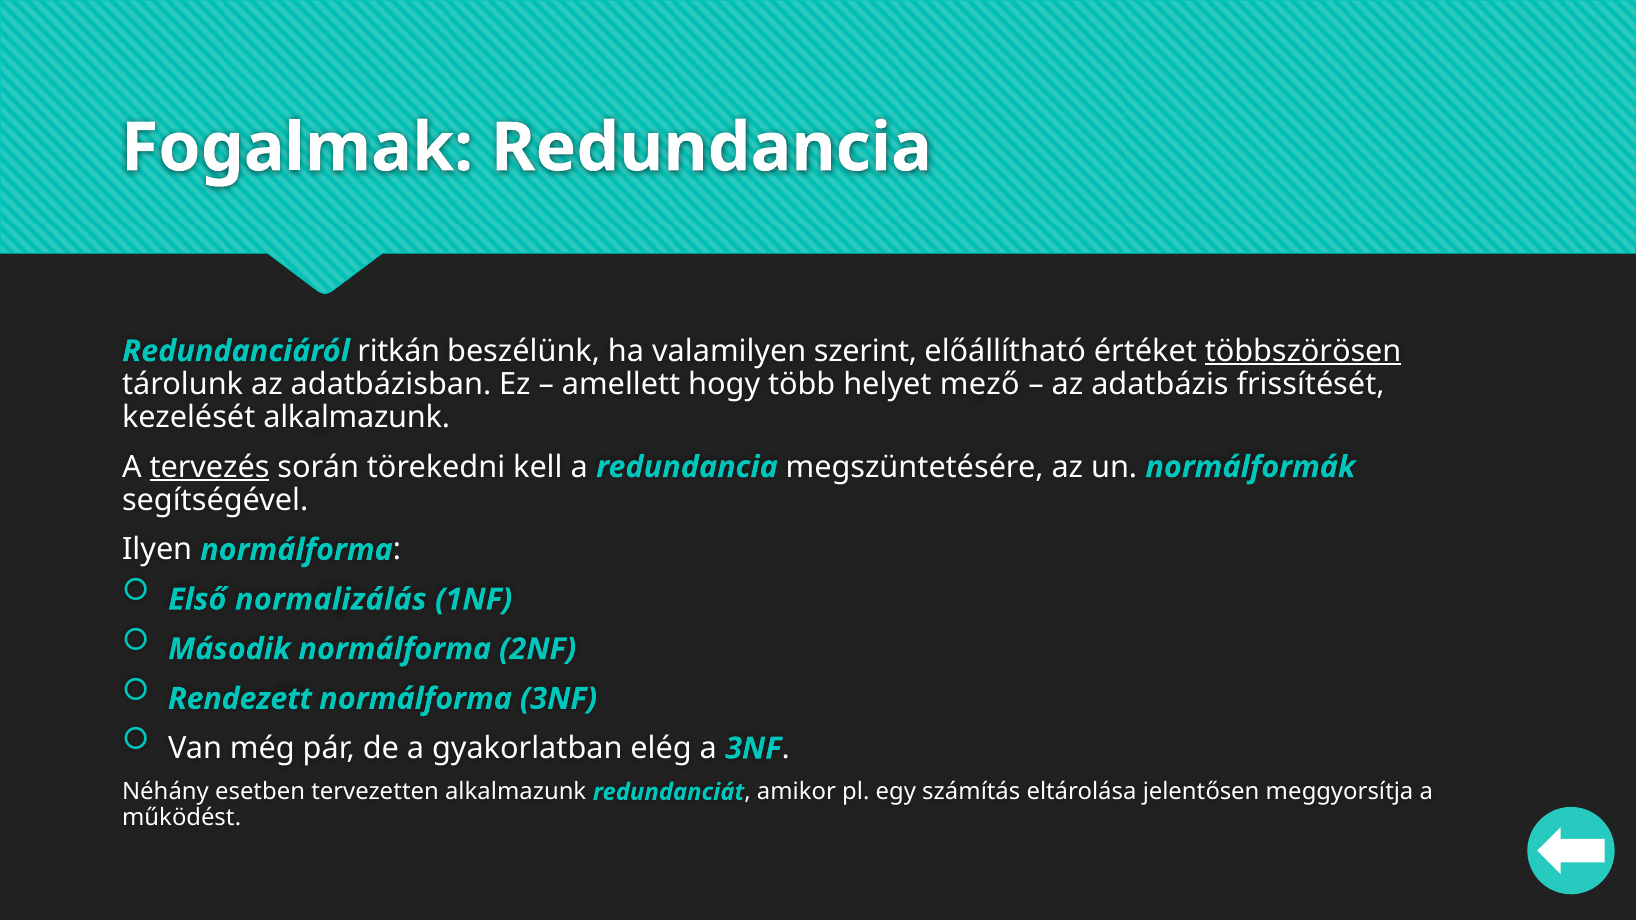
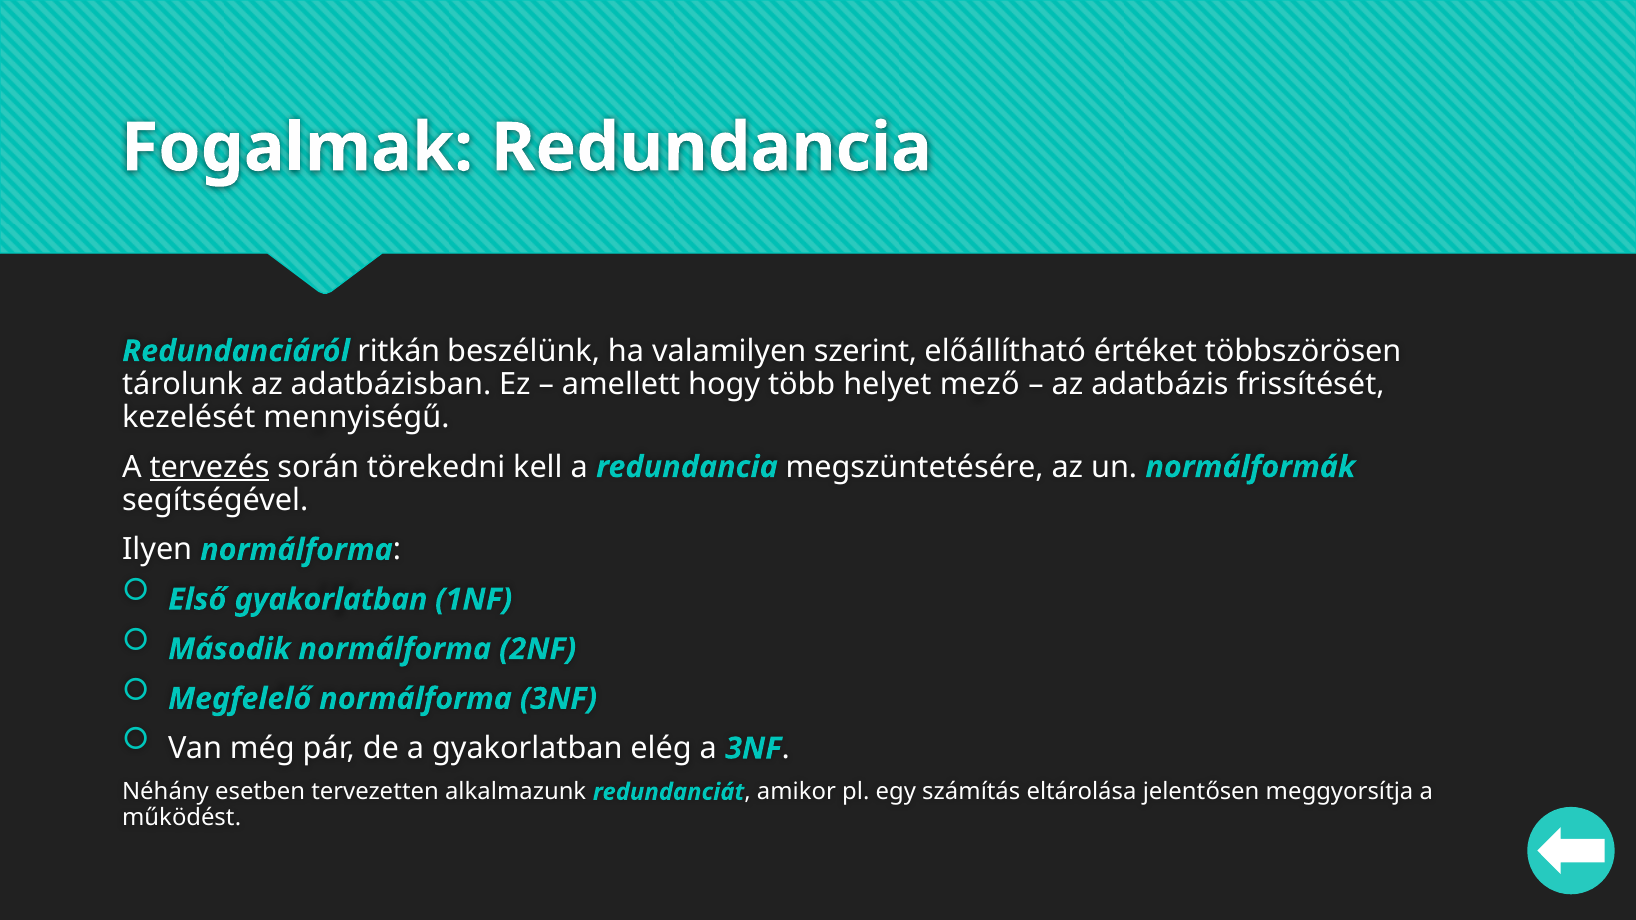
többszörösen underline: present -> none (1303, 351)
kezelését alkalmazunk: alkalmazunk -> mennyiségű (356, 417)
Első normalizálás: normalizálás -> gyakorlatban (331, 600)
Rendezett: Rendezett -> Megfelelő (240, 699)
